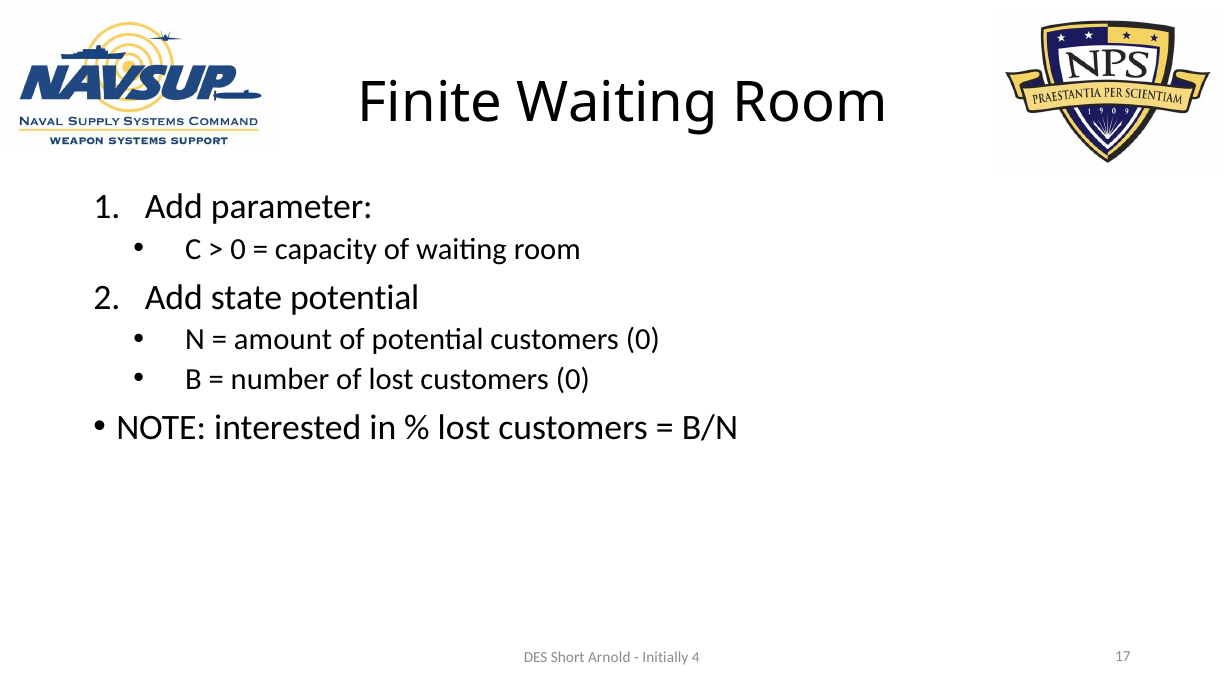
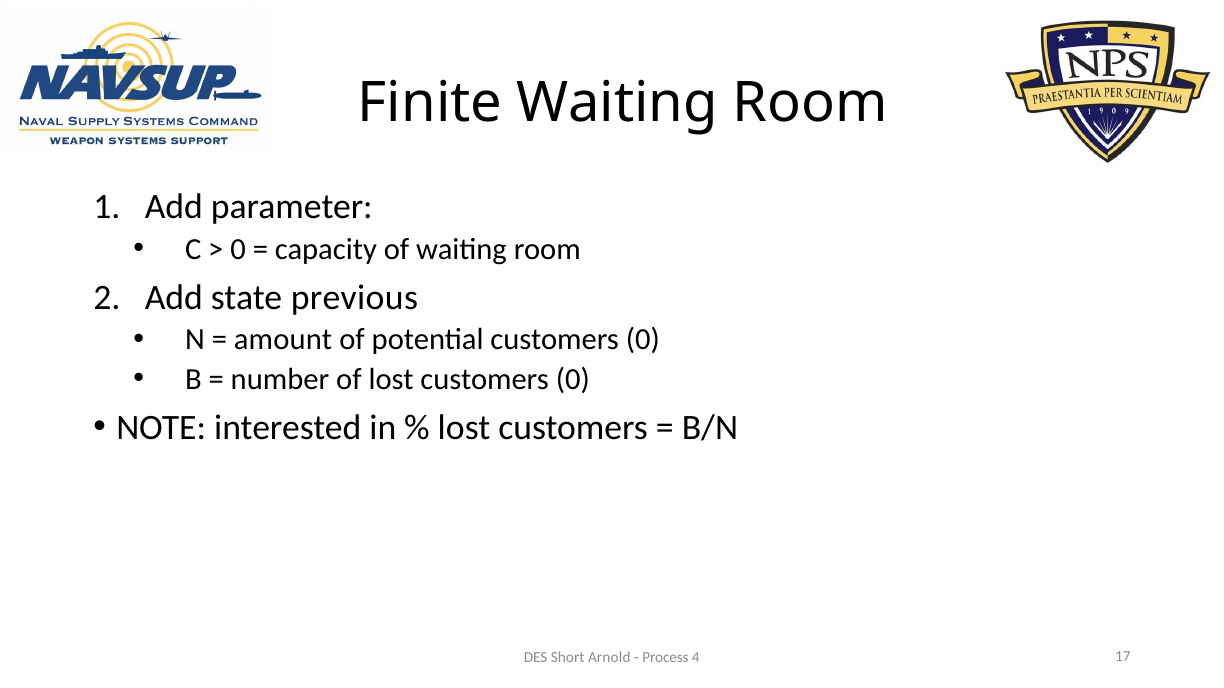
state potential: potential -> previous (354, 298)
Initially: Initially -> Process (665, 657)
